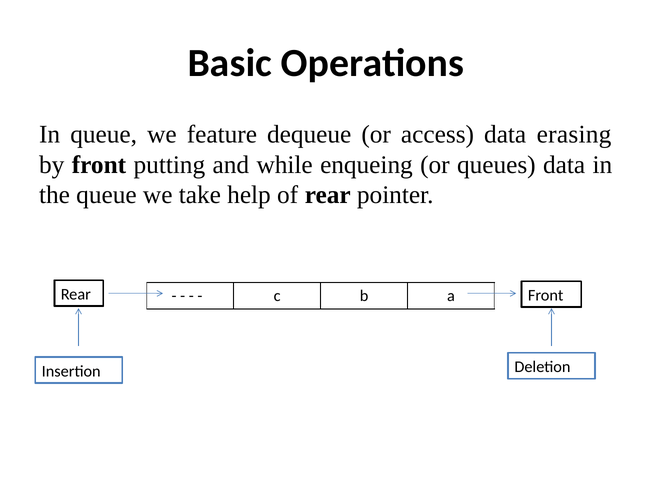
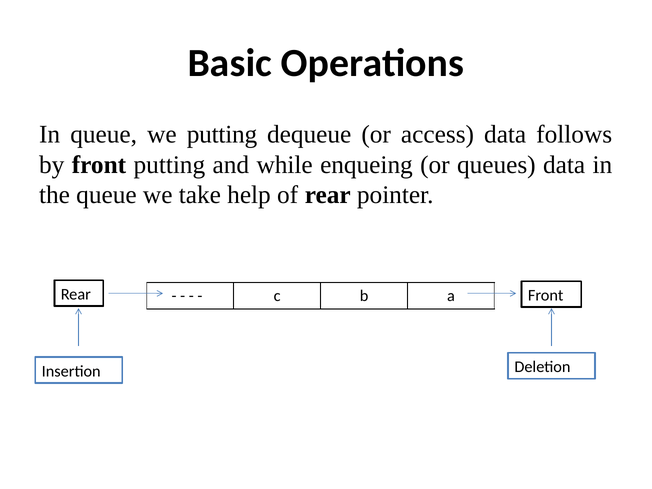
we feature: feature -> putting (222, 134)
erasing: erasing -> follows (574, 134)
